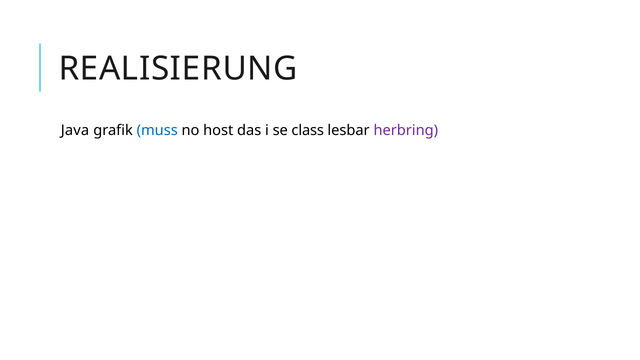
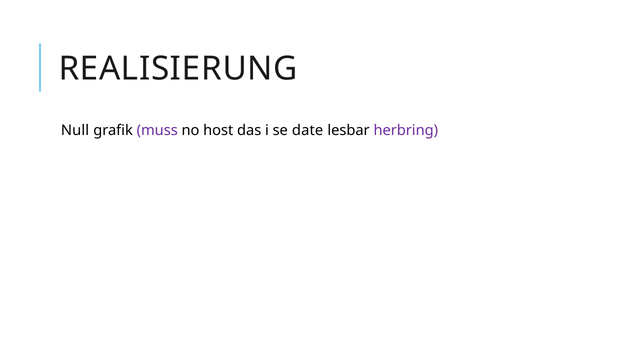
Java: Java -> Null (75, 130)
muss colour: blue -> purple (157, 130)
class: class -> date (308, 130)
